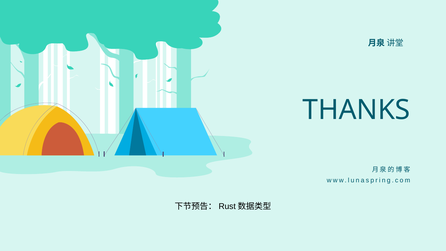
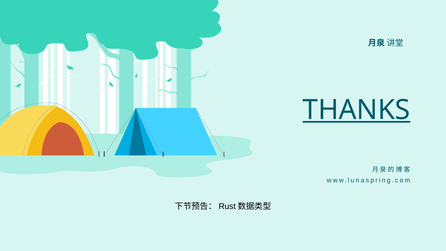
THANKS underline: none -> present (356, 110)
